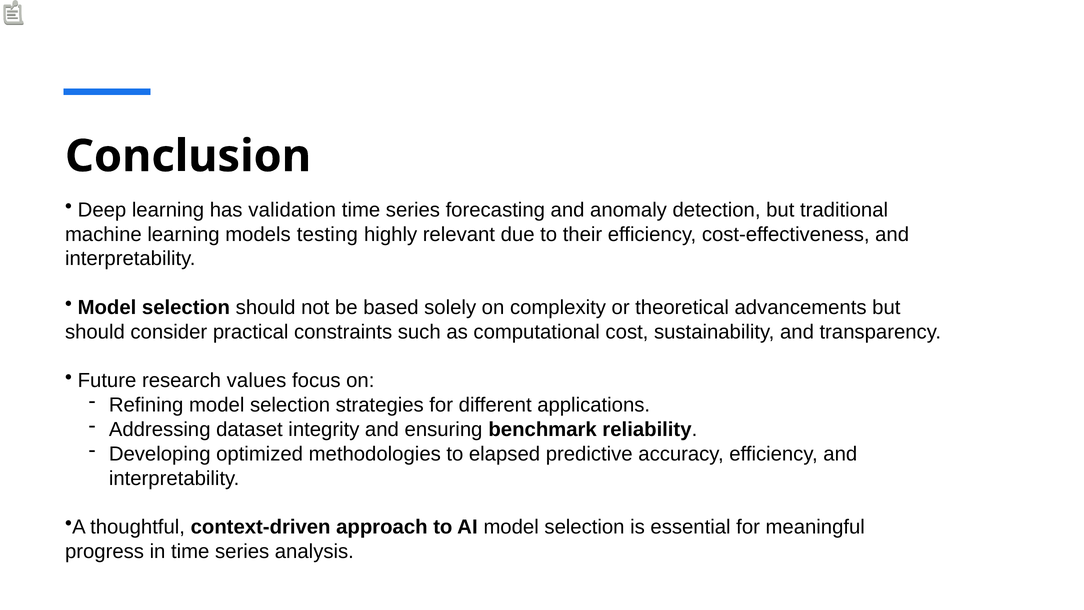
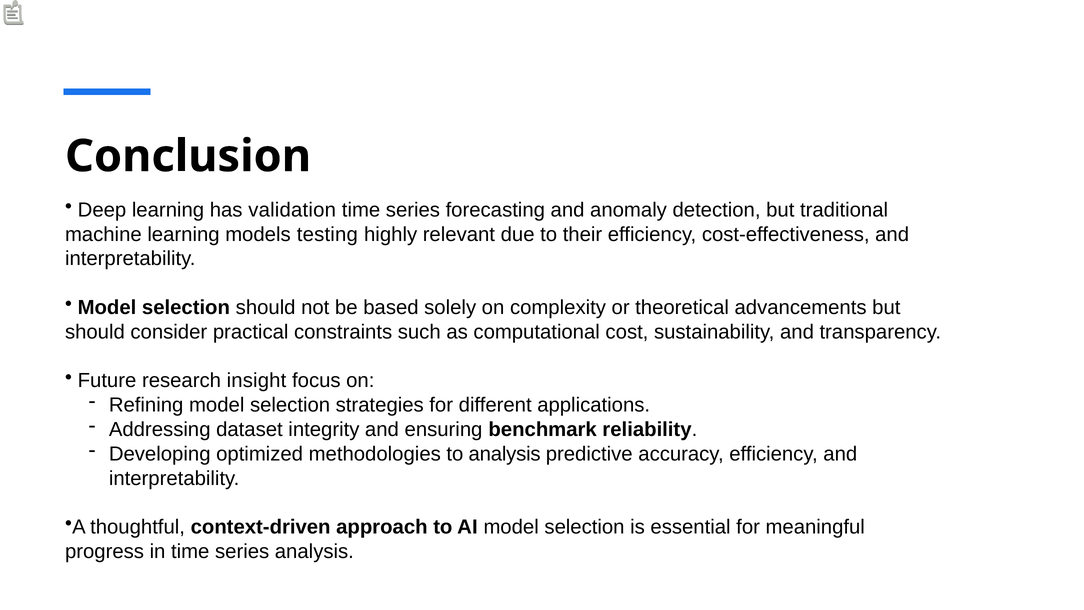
values: values -> insight (256, 381)
to elapsed: elapsed -> analysis (505, 454)
